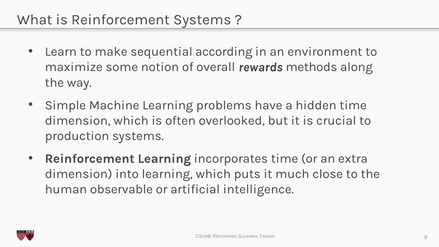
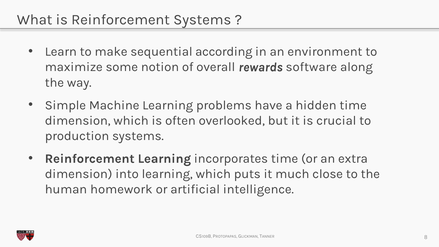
methods: methods -> software (311, 67)
observable: observable -> homework (121, 189)
